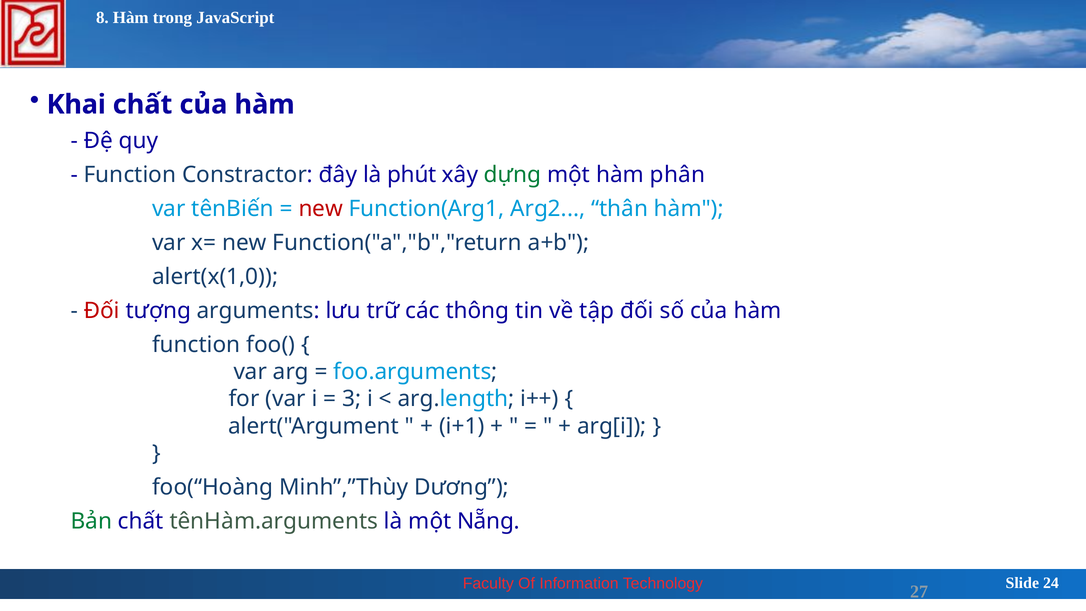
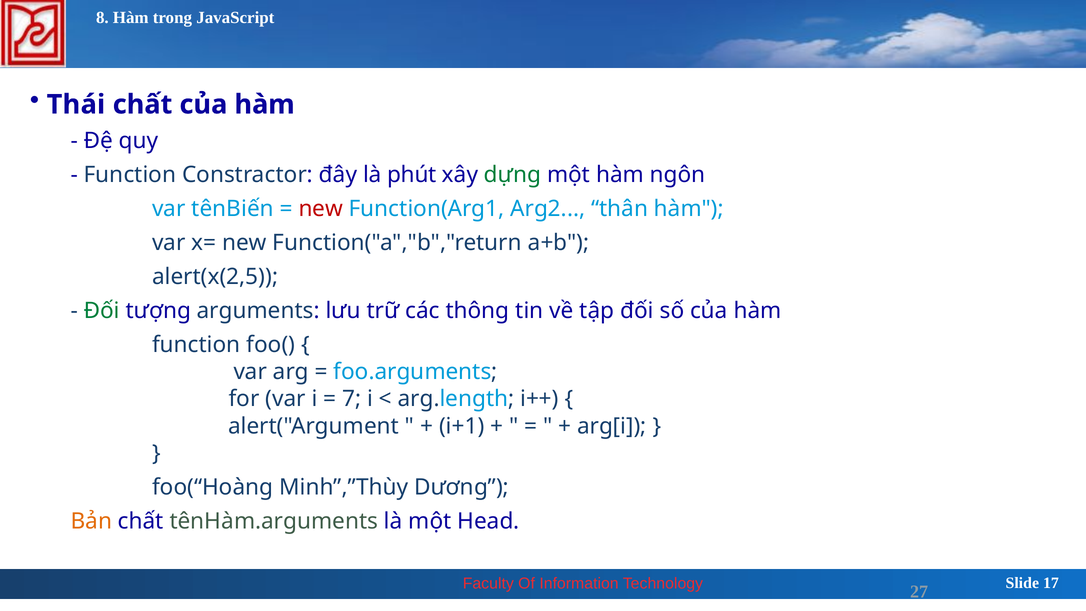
Khai: Khai -> Thái (76, 105)
phân: phân -> ngôn (678, 175)
alert(x(1,0: alert(x(1,0 -> alert(x(2,5 (215, 277)
Đối colour: red -> green (102, 311)
3: 3 -> 7 (352, 399)
Bản colour: green -> orange (91, 521)
Nẵng: Nẵng -> Head (488, 521)
24: 24 -> 17 (1051, 583)
